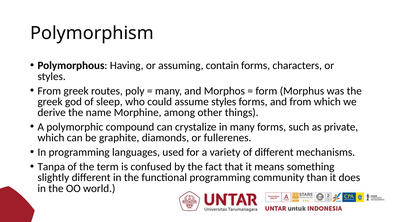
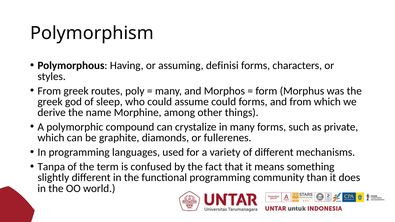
contain: contain -> definisi (222, 66)
assume styles: styles -> could (224, 102)
